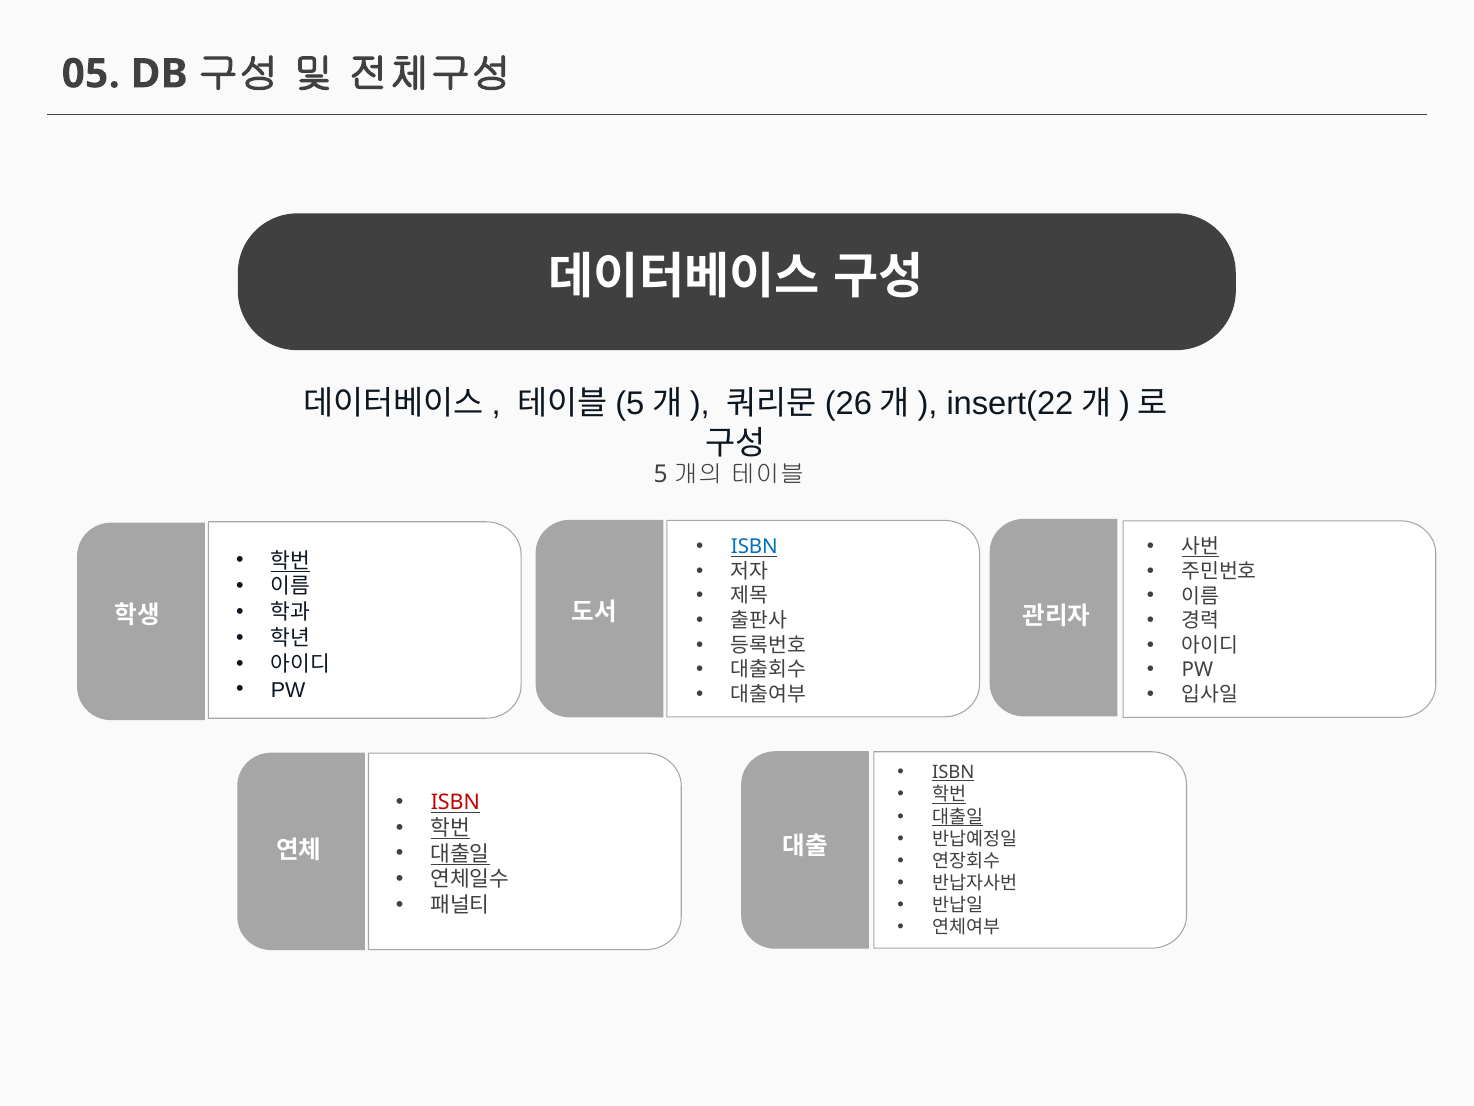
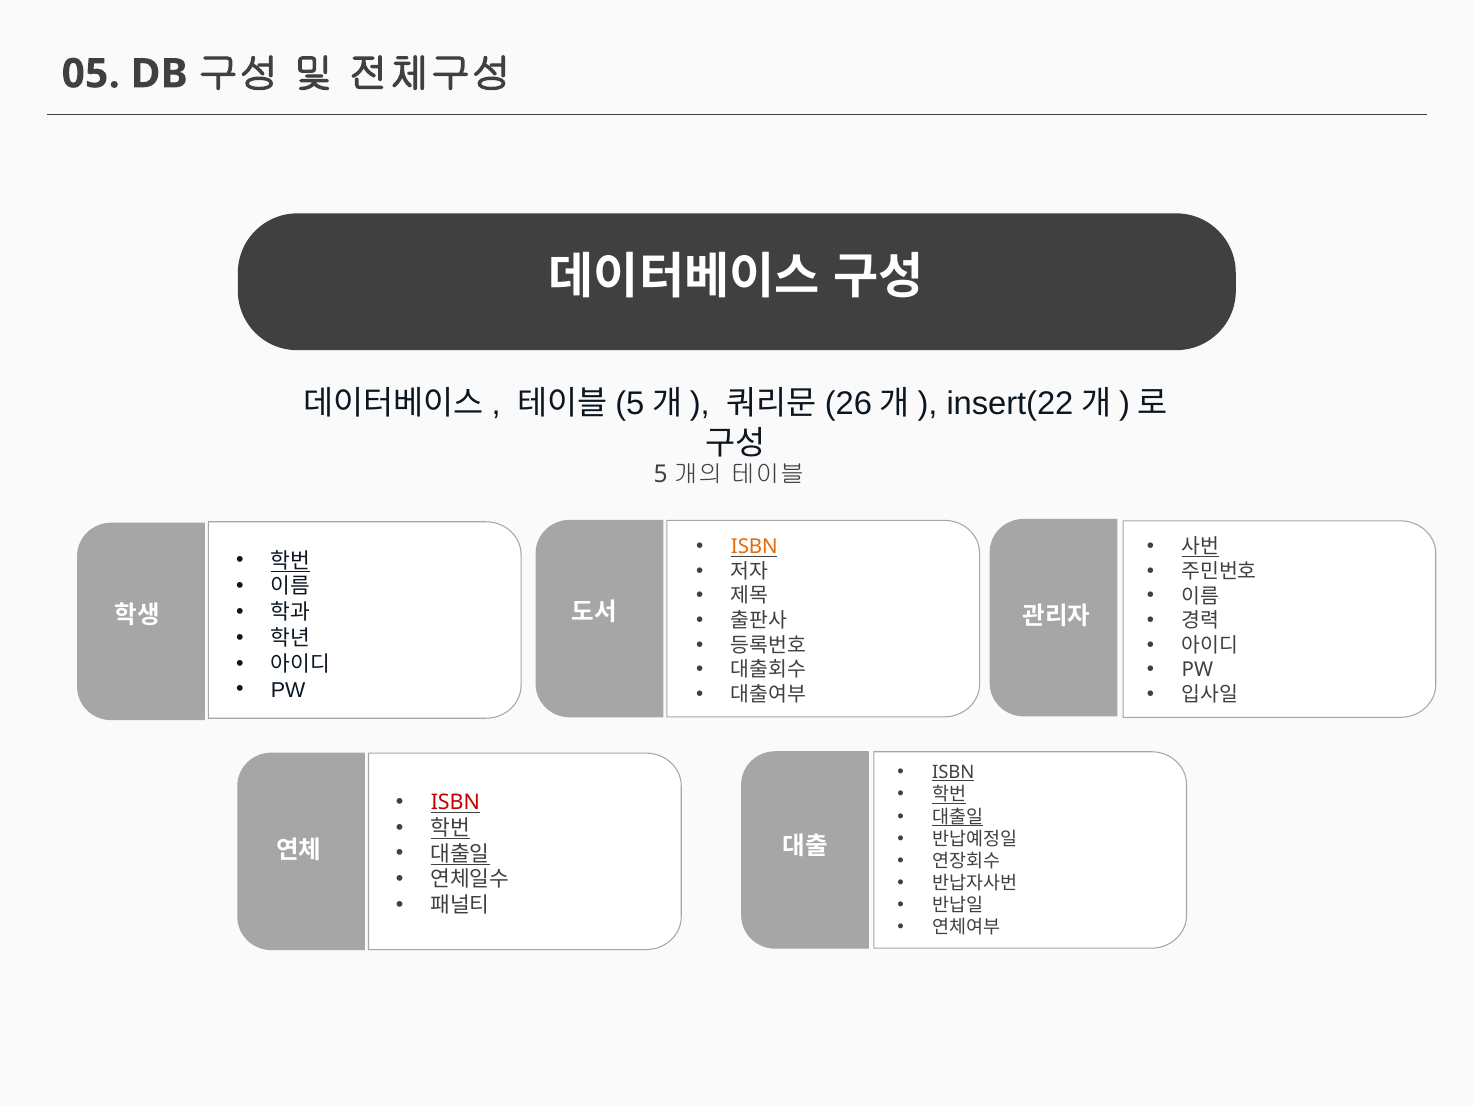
ISBN colour: blue -> orange (754, 547)
